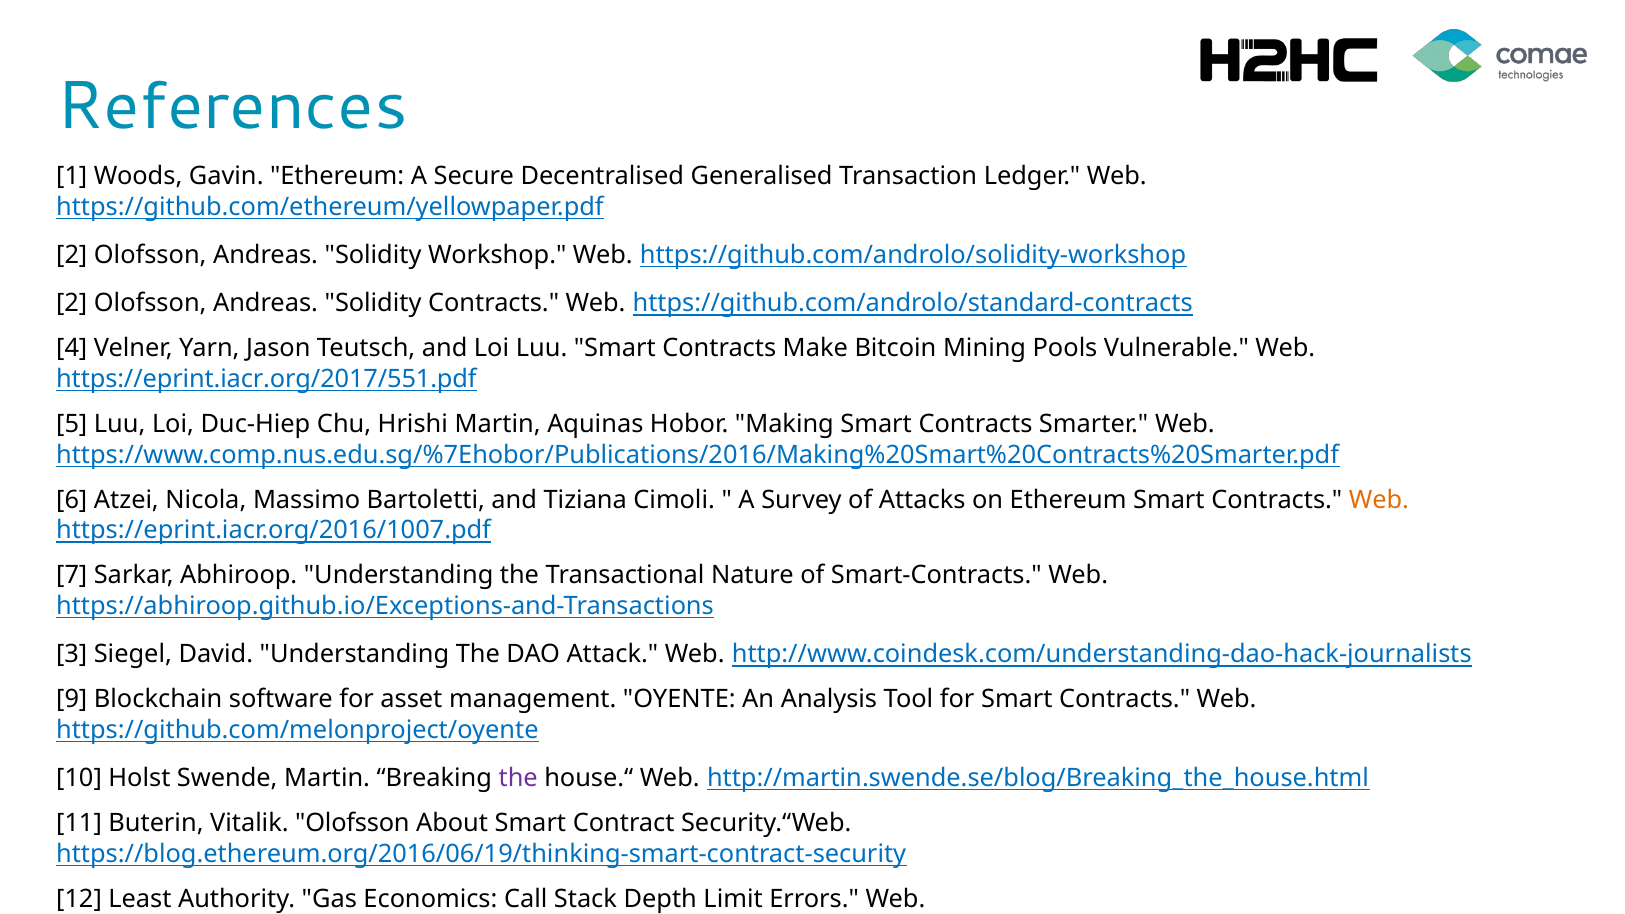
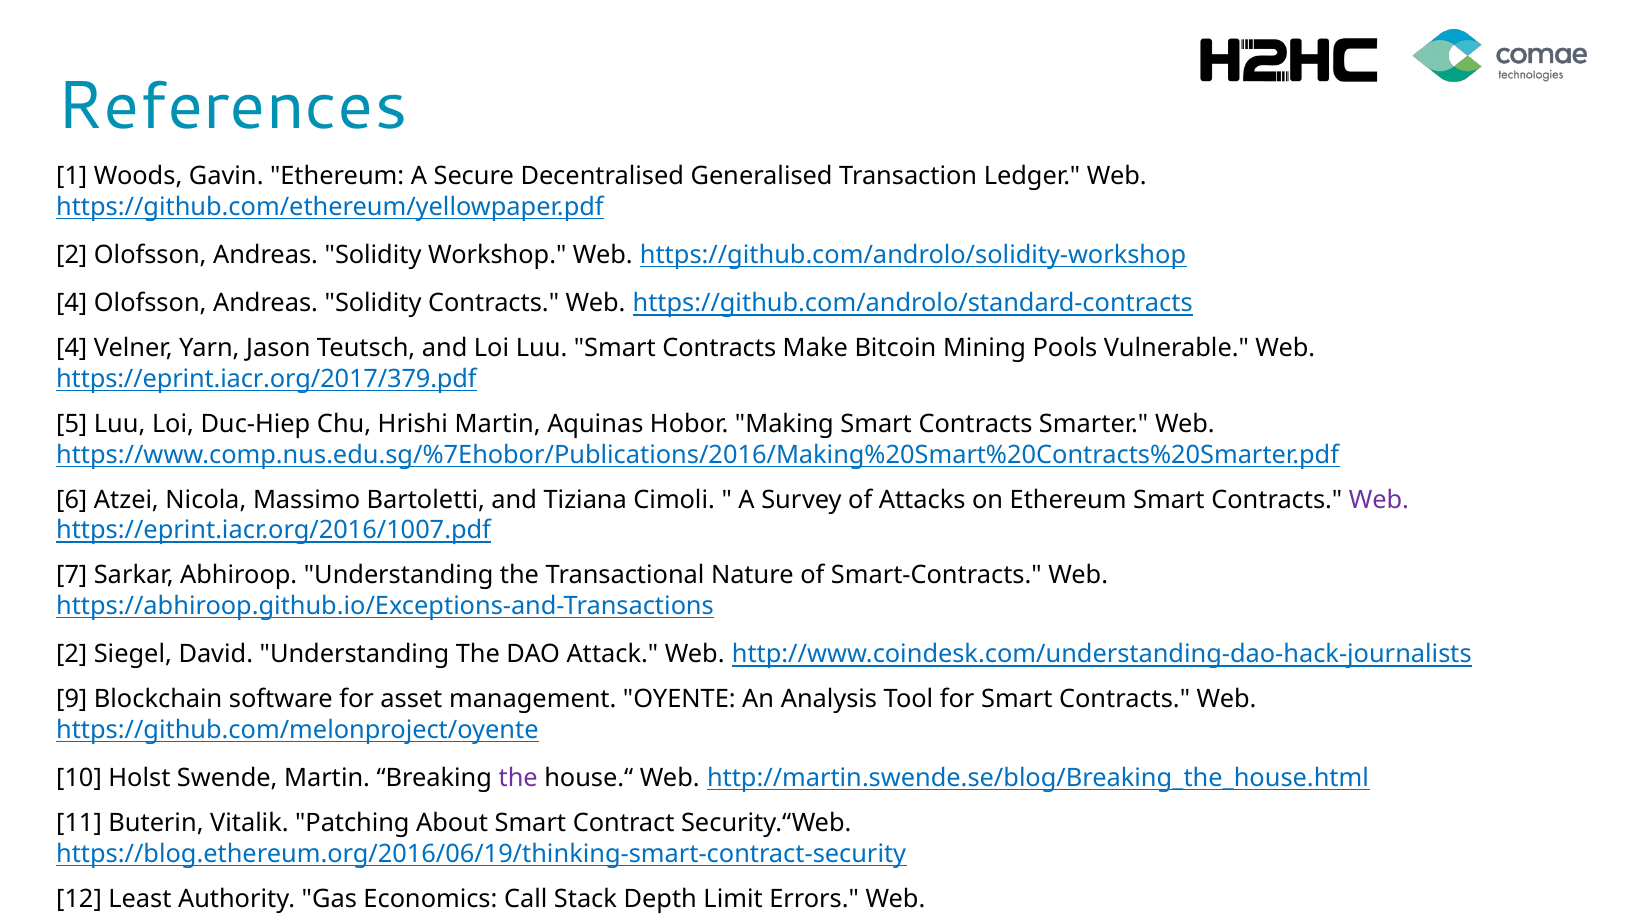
2: 2 -> 4 (72, 303)
https://eprint.iacr.org/2017/551.pdf: https://eprint.iacr.org/2017/551.pdf -> https://eprint.iacr.org/2017/379.pdf (266, 379)
Web colour: orange -> purple (1379, 500)
3: 3 -> 2 (72, 654)
Vitalik Olofsson: Olofsson -> Patching (352, 823)
